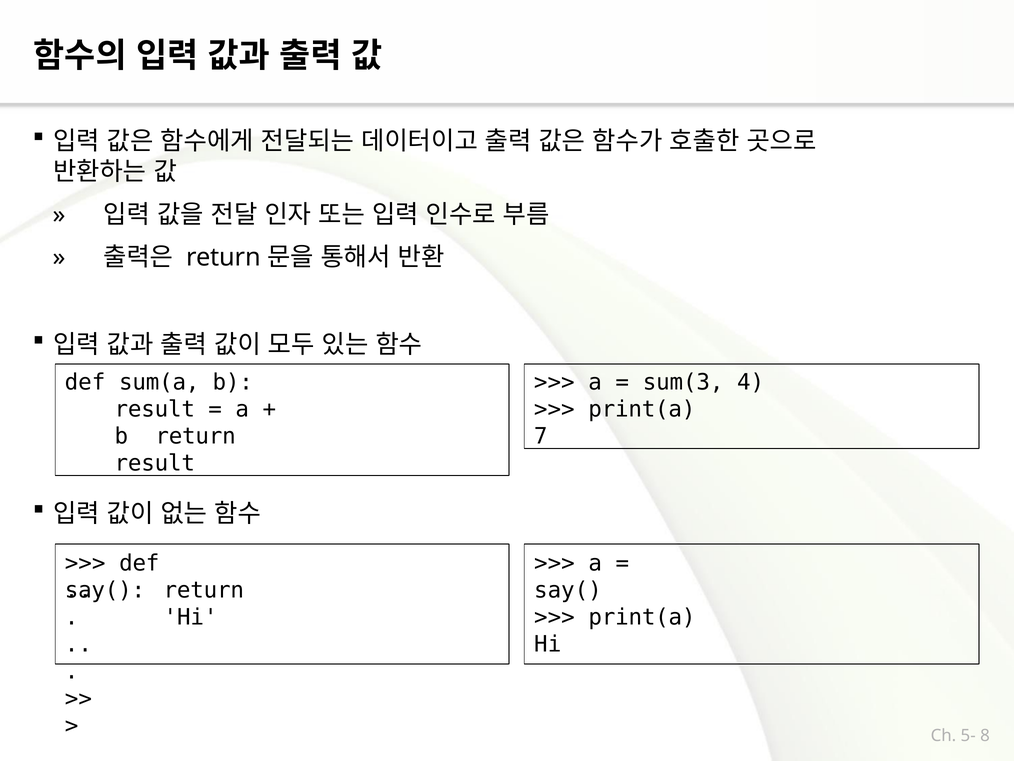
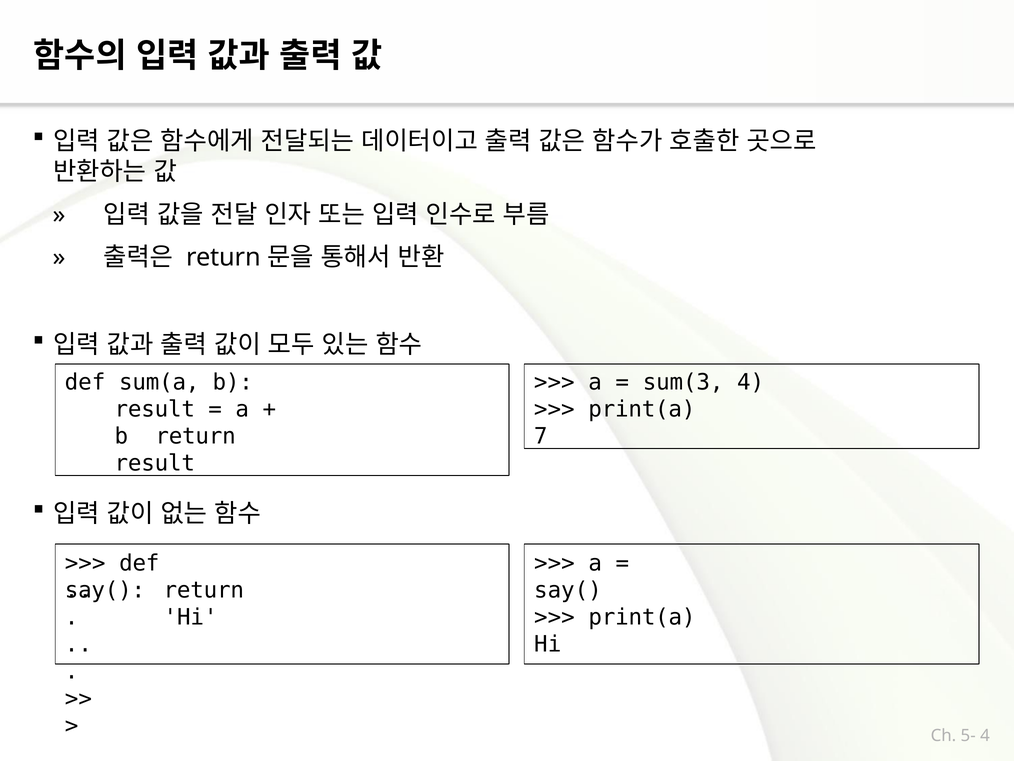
5- 8: 8 -> 4 (985, 735)
